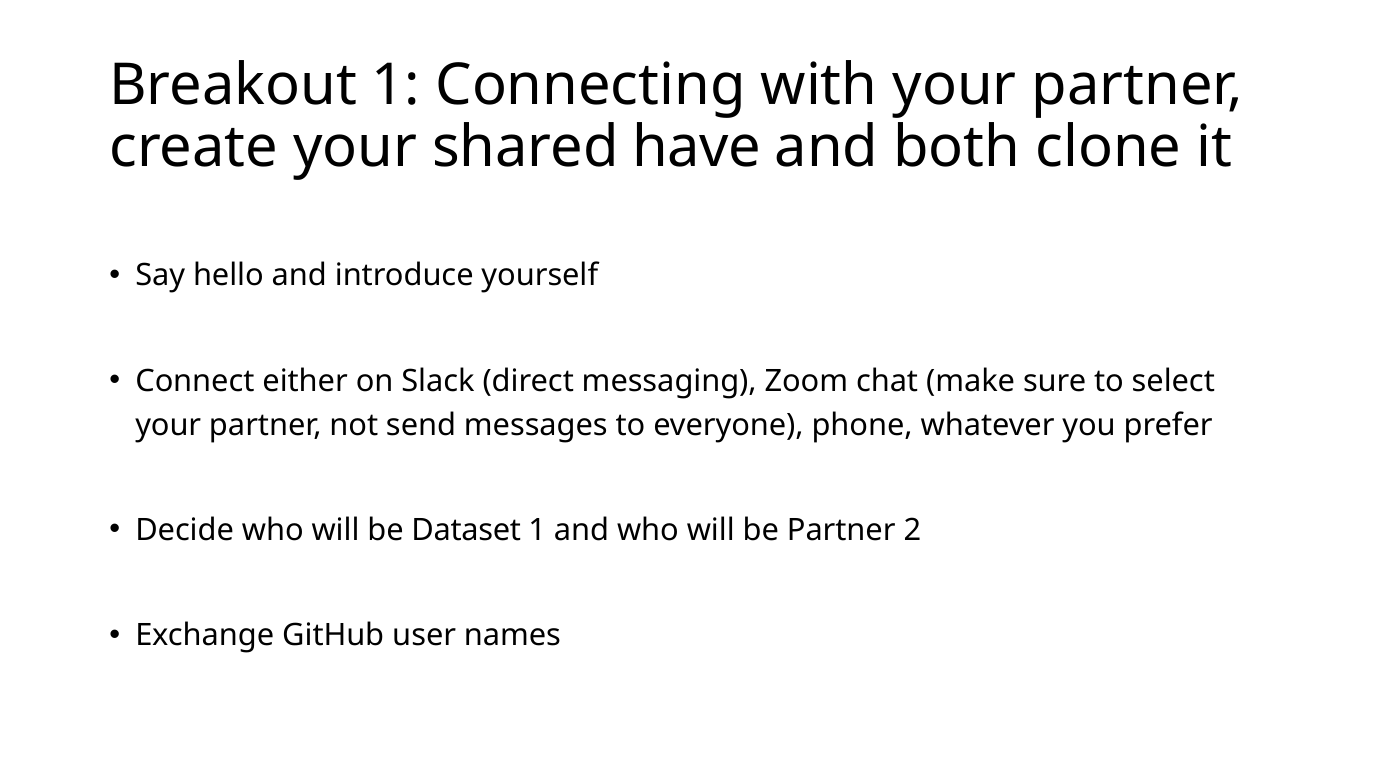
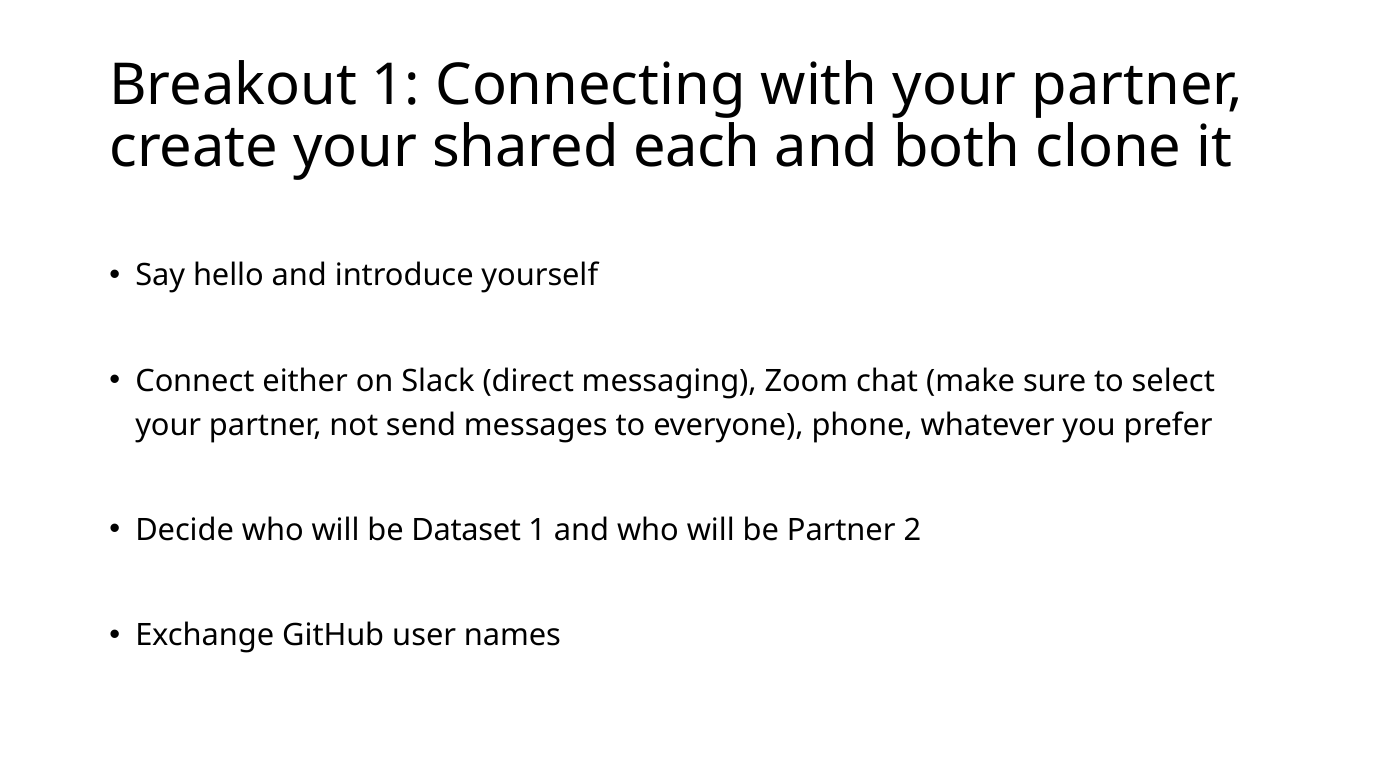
have: have -> each (697, 148)
